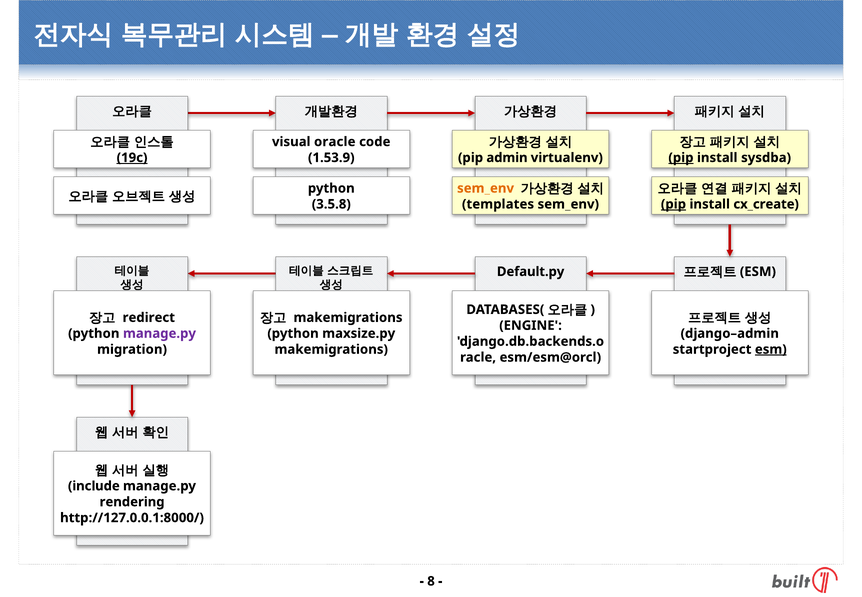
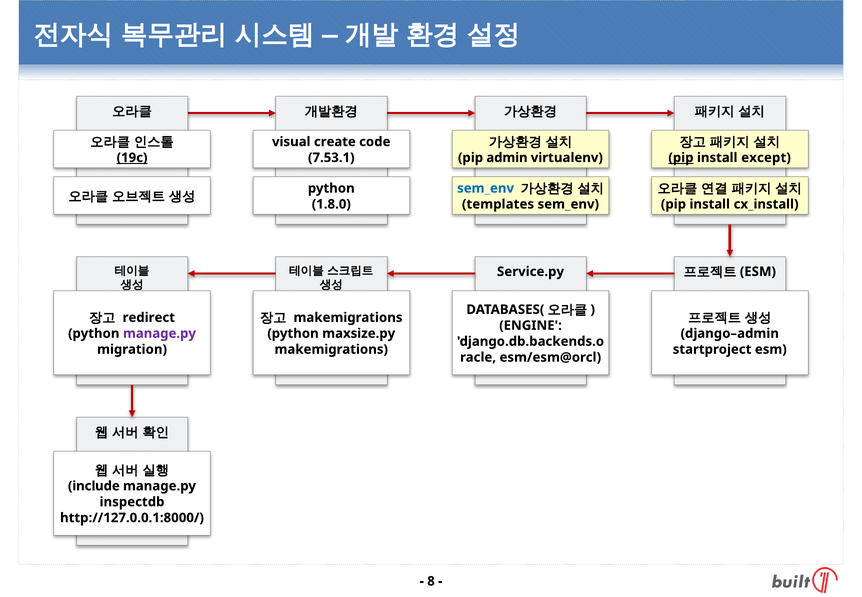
oracle: oracle -> create (335, 142)
1.53.9: 1.53.9 -> 7.53.1 (331, 158)
sysdba: sysdba -> except (766, 158)
sem_env colour: orange -> blue (486, 188)
3.5.8: 3.5.8 -> 1.8.0 (331, 204)
pip underline: present -> none (673, 204)
cx_create: cx_create -> cx_install (766, 204)
Default.py: Default.py -> Service.py (531, 272)
esm underline: present -> none (771, 349)
rendering: rendering -> inspectdb (132, 502)
